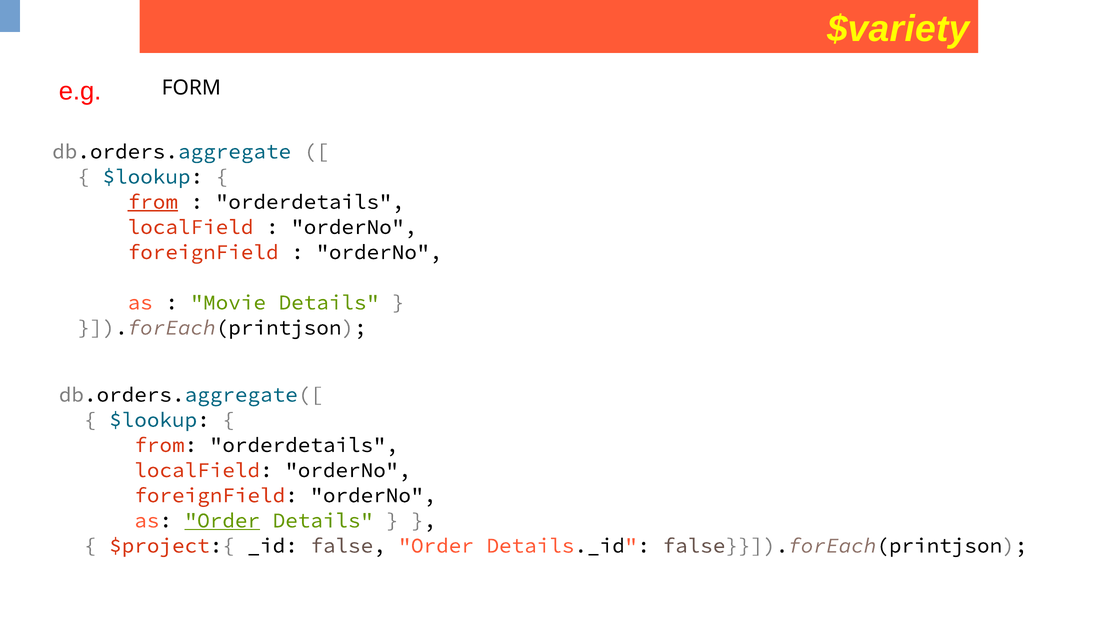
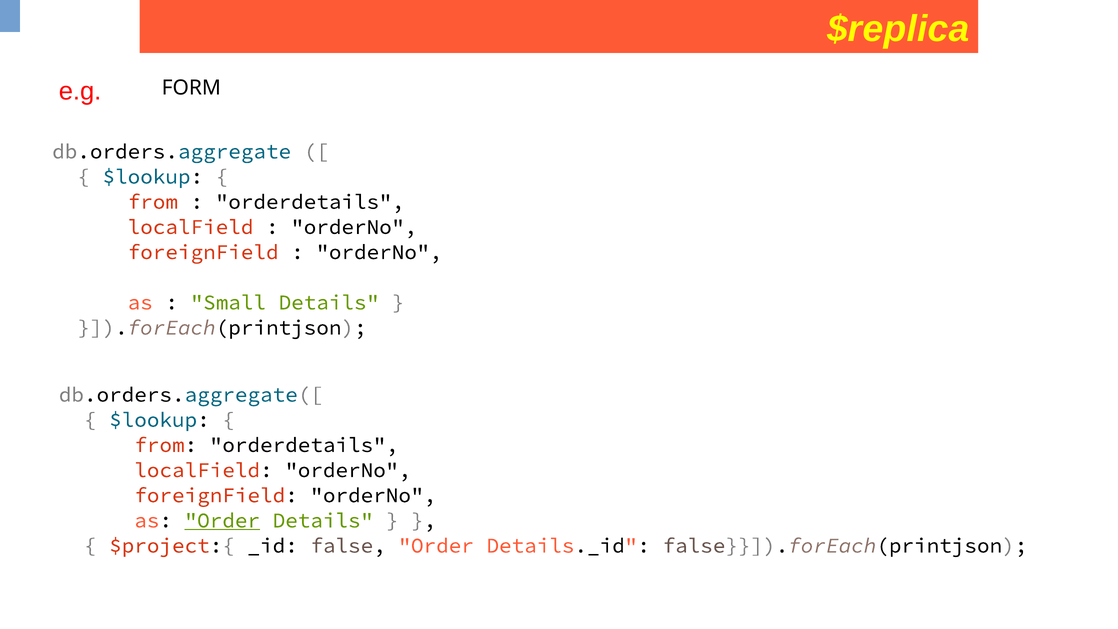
$variety: $variety -> $replica (898, 29)
from underline: present -> none (153, 202)
Movie: Movie -> Small (228, 302)
